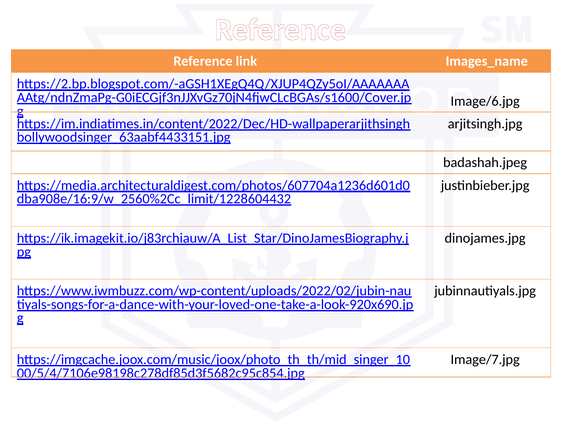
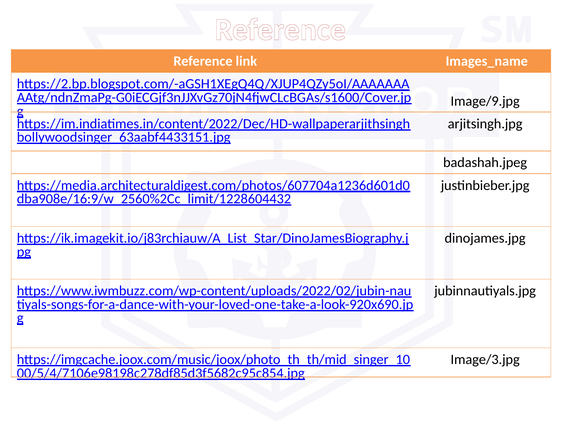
Image/6.jpg: Image/6.jpg -> Image/9.jpg (485, 101)
Image/7.jpg: Image/7.jpg -> Image/3.jpg (485, 360)
